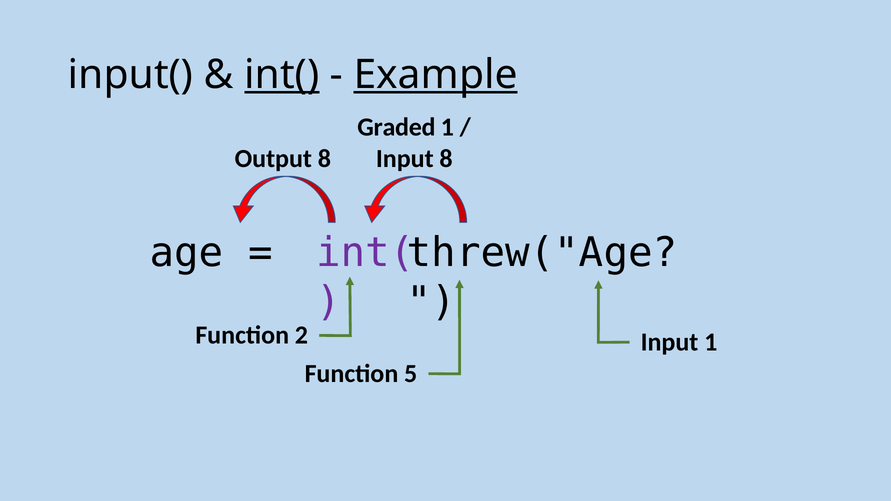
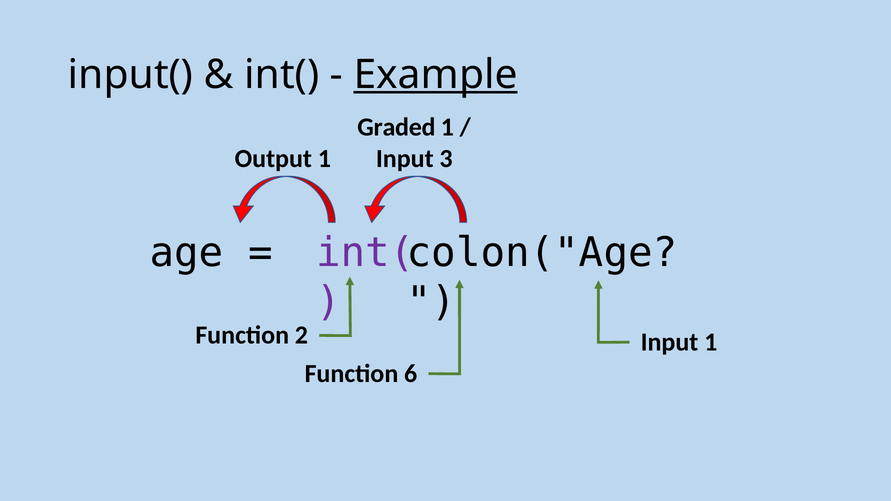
int( underline: present -> none (282, 75)
Input 8: 8 -> 3 (446, 159)
Output 8: 8 -> 1 (324, 159)
threw("Age: threw("Age -> colon("Age (542, 253)
5: 5 -> 6 (411, 374)
